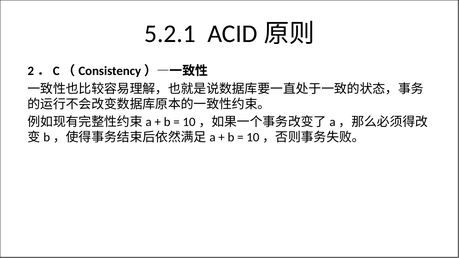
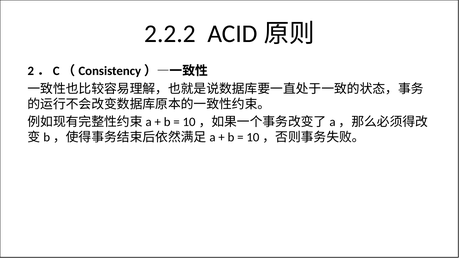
5.2.1: 5.2.1 -> 2.2.2 (170, 34)
